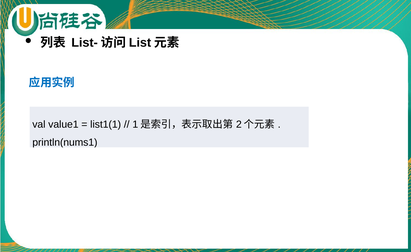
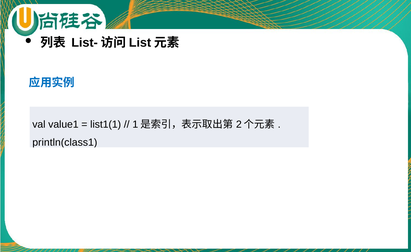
println(nums1: println(nums1 -> println(class1 (65, 143)
